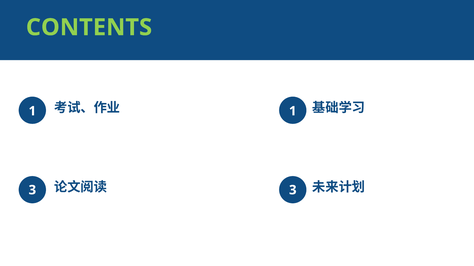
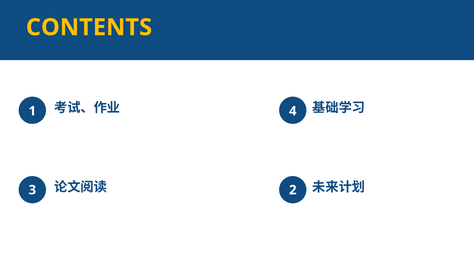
CONTENTS colour: light green -> yellow (89, 27)
1 1: 1 -> 4 (293, 111)
3 3: 3 -> 2 (293, 190)
